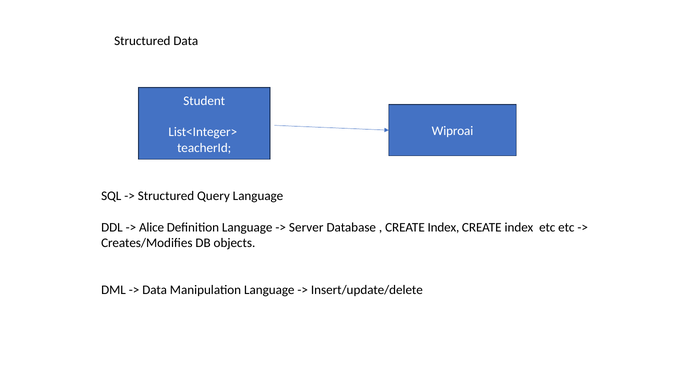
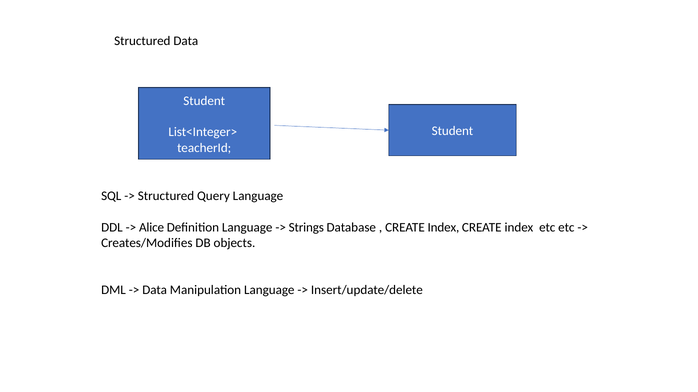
Wiproai: Wiproai -> Student (452, 131)
Server: Server -> Strings (306, 228)
